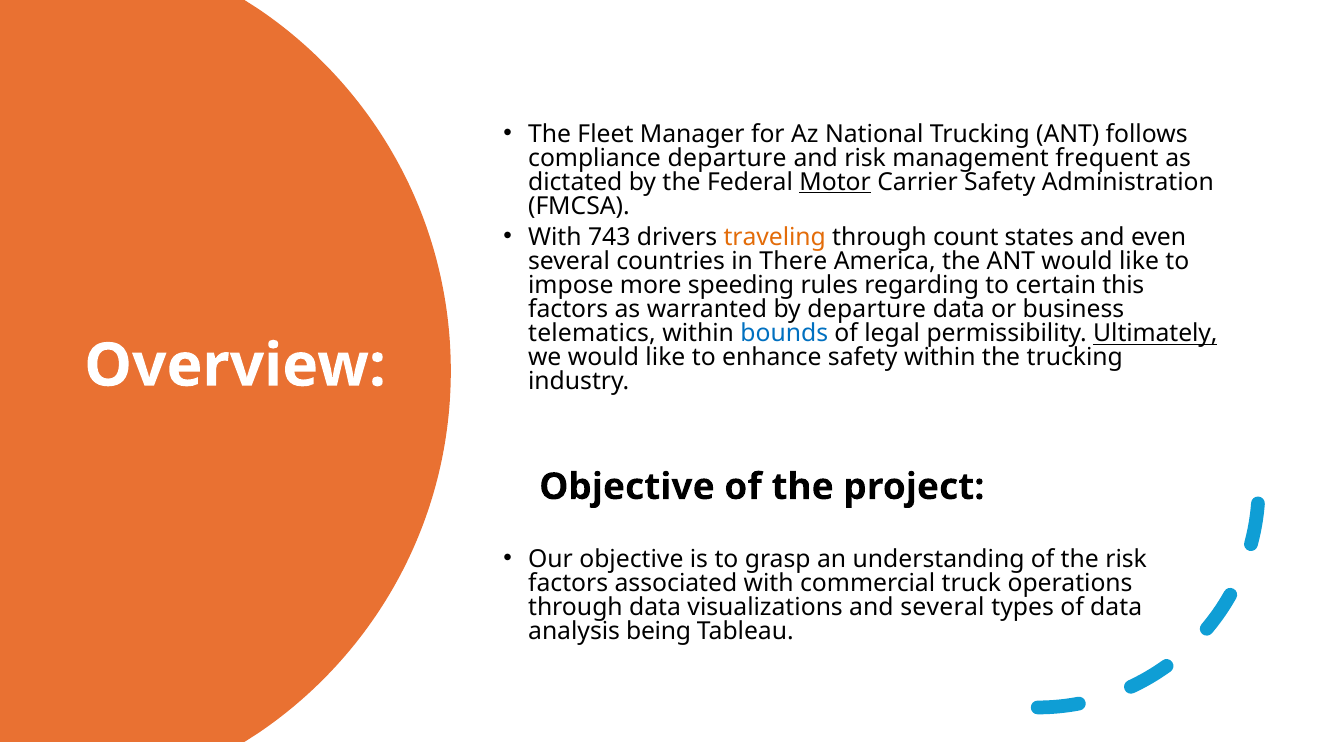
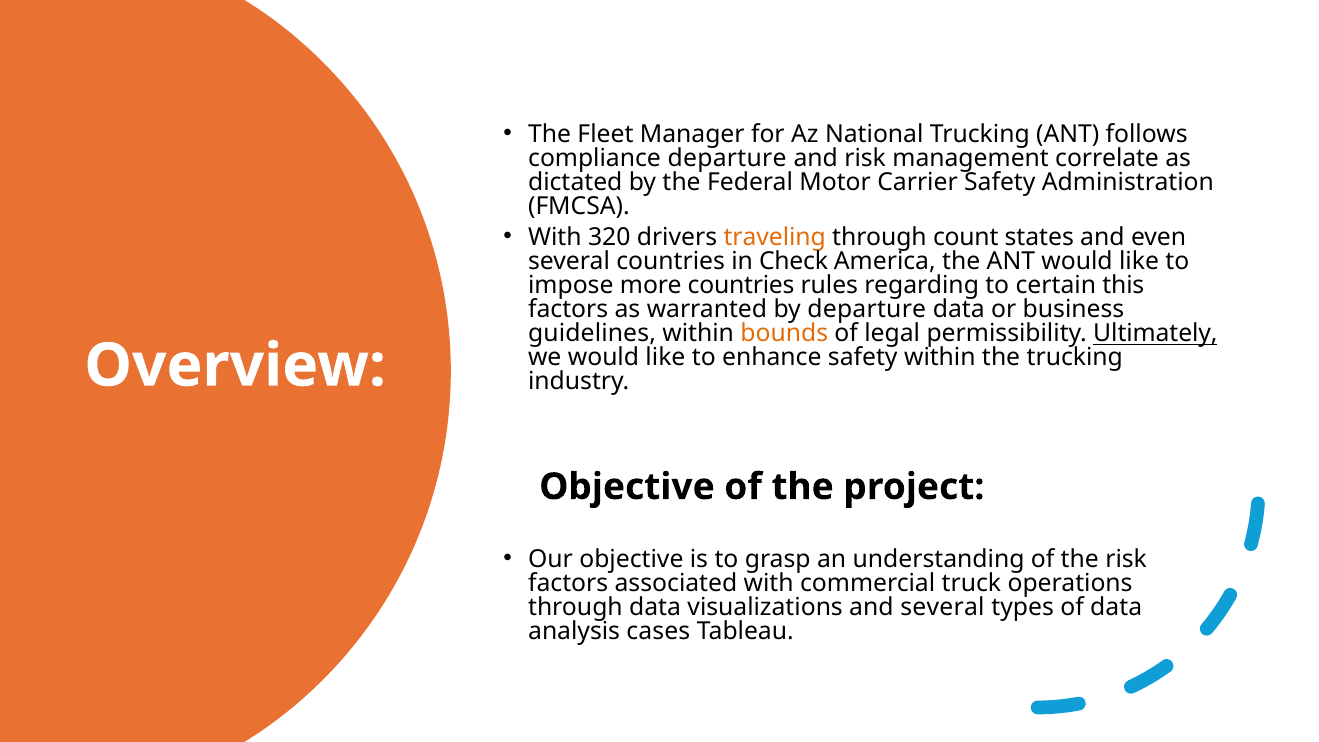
frequent: frequent -> correlate (1107, 158)
Motor underline: present -> none (835, 182)
743: 743 -> 320 (609, 237)
There: There -> Check (794, 262)
more speeding: speeding -> countries (741, 286)
telematics: telematics -> guidelines (592, 334)
bounds colour: blue -> orange (784, 334)
being: being -> cases (658, 631)
